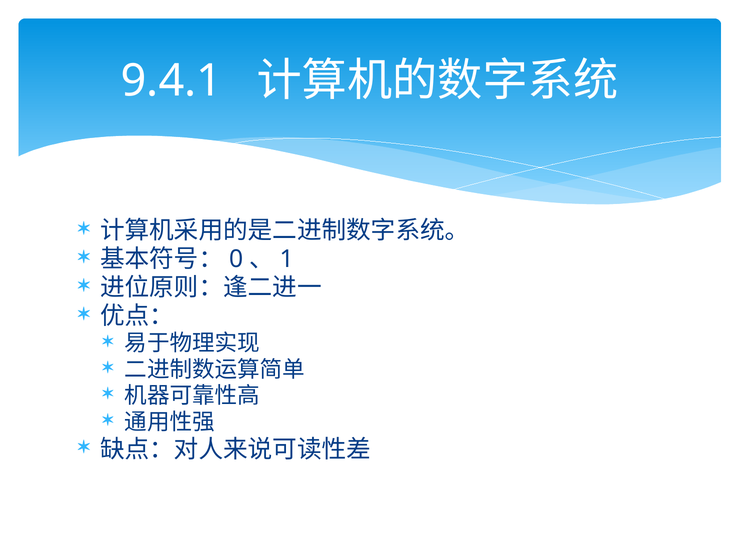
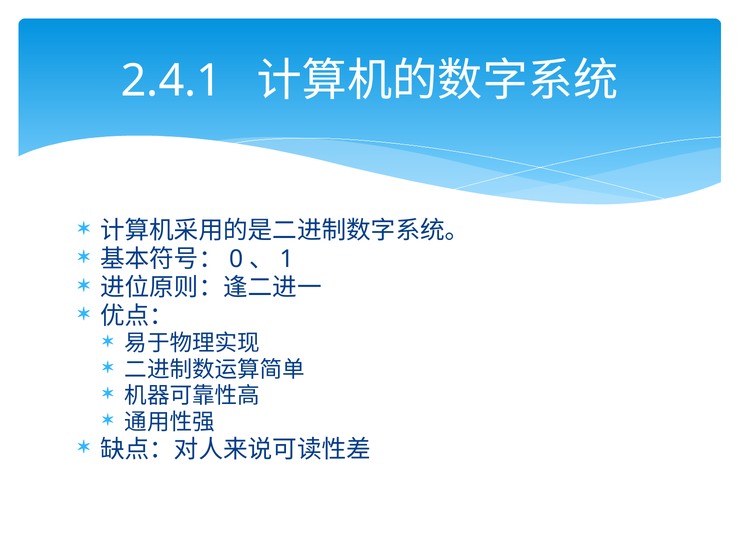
9.4.1: 9.4.1 -> 2.4.1 (171, 81)
